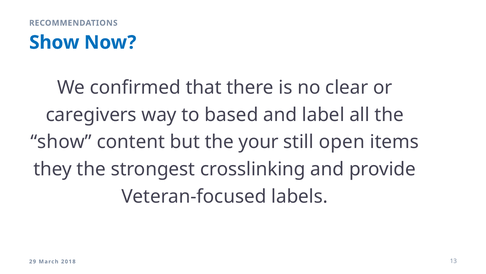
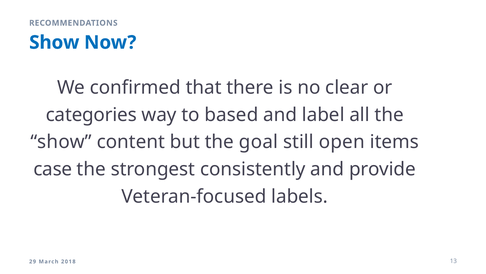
caregivers: caregivers -> categories (91, 115)
your: your -> goal (258, 142)
they: they -> case (53, 169)
crosslinking: crosslinking -> consistently (253, 169)
